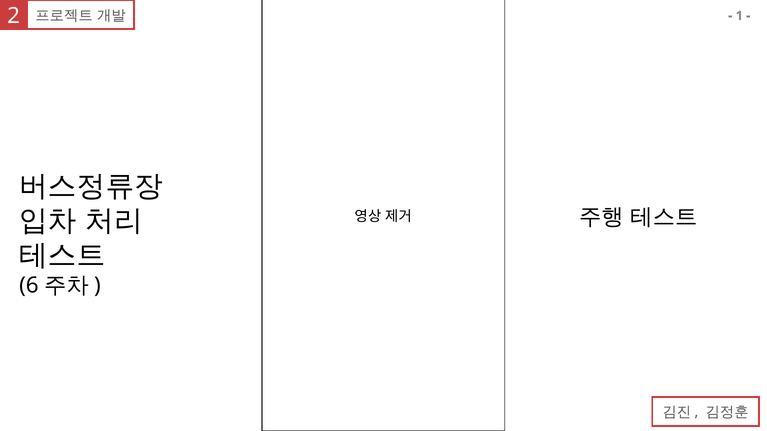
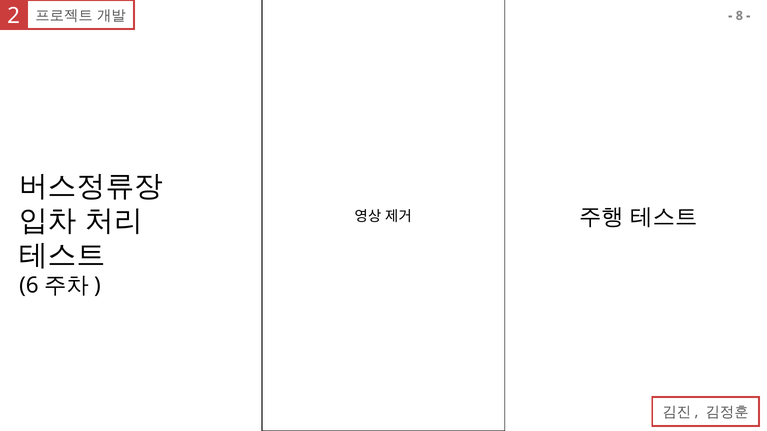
1: 1 -> 8 (739, 16)
